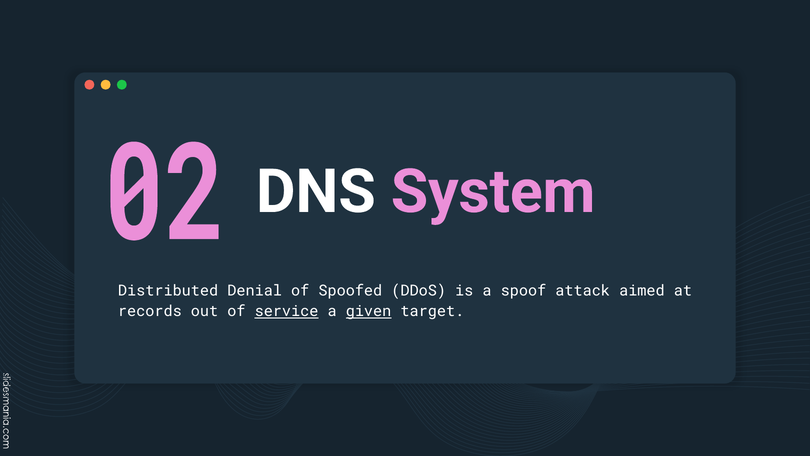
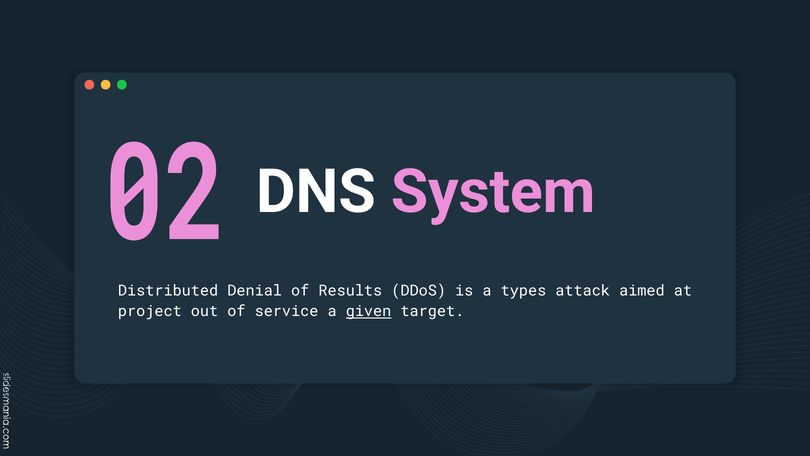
Spoofed: Spoofed -> Results (350, 290)
spoof: spoof -> types (523, 290)
records: records -> project (150, 311)
service underline: present -> none (287, 311)
